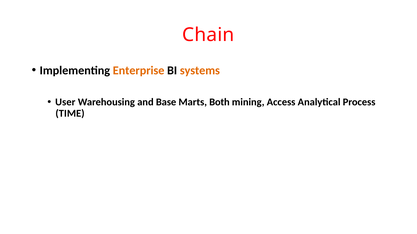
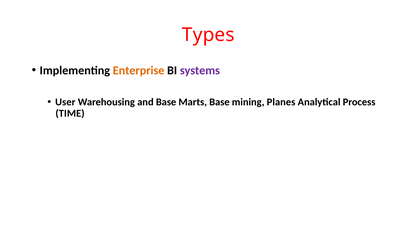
Chain: Chain -> Types (208, 35)
systems colour: orange -> purple (200, 71)
Marts Both: Both -> Base (219, 102)
Access: Access -> Planes (281, 102)
